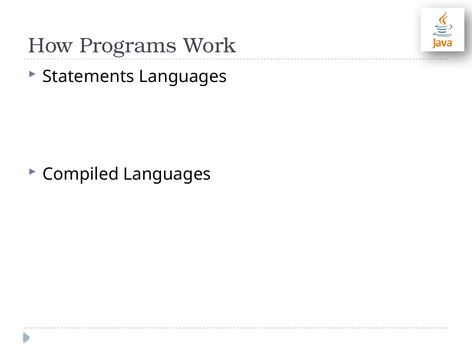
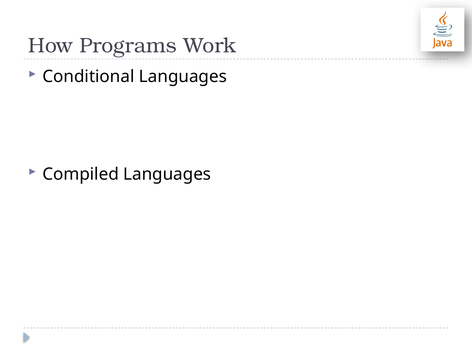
Statements: Statements -> Conditional (88, 77)
